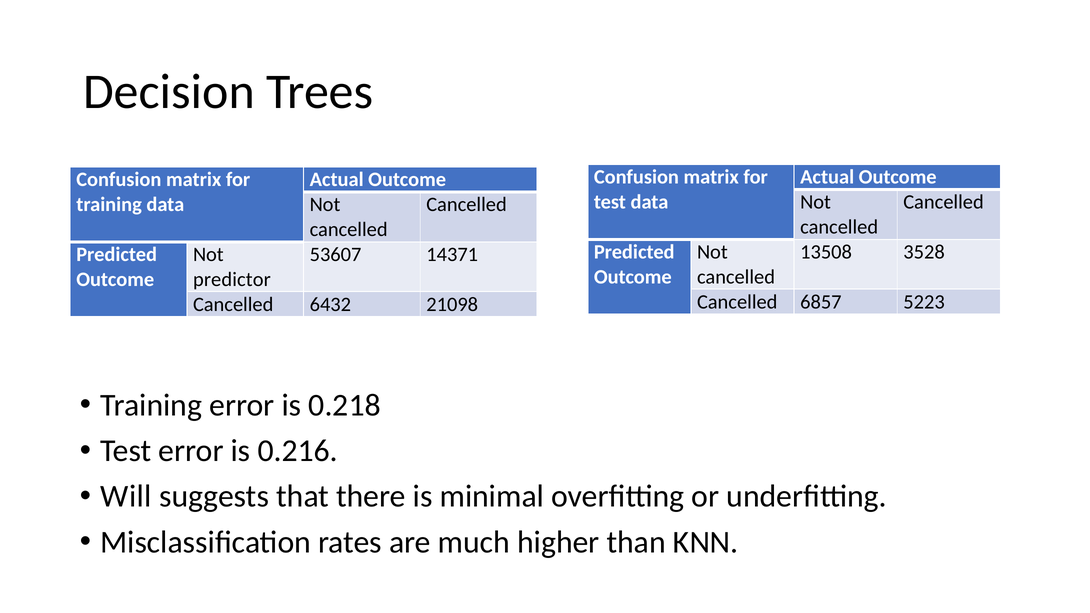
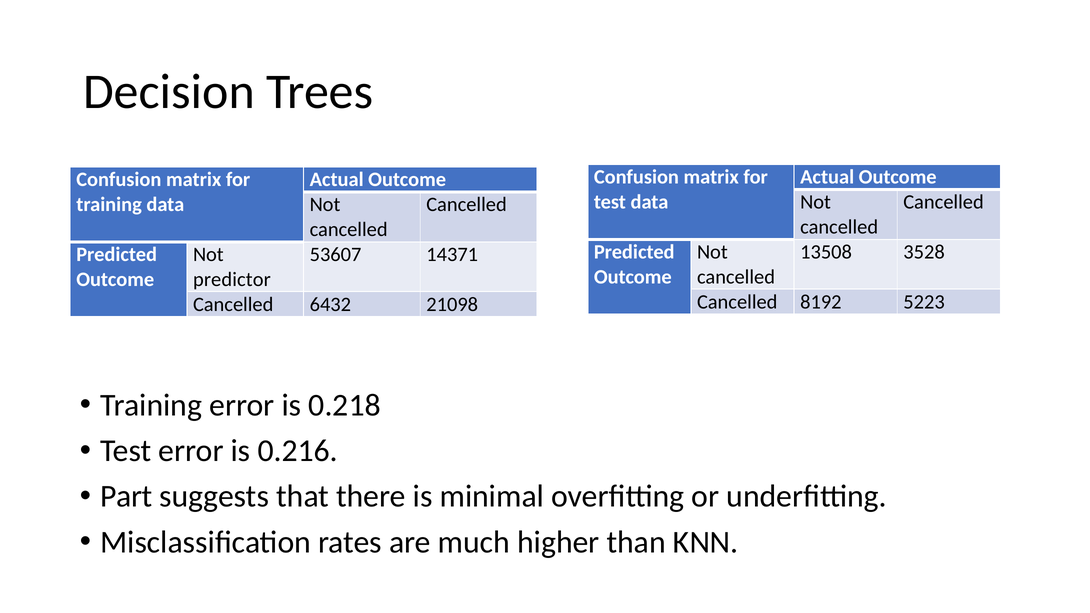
6857: 6857 -> 8192 (821, 302)
Will: Will -> Part (126, 496)
